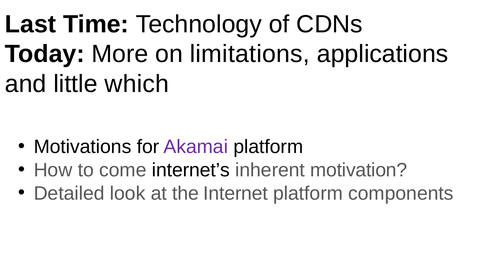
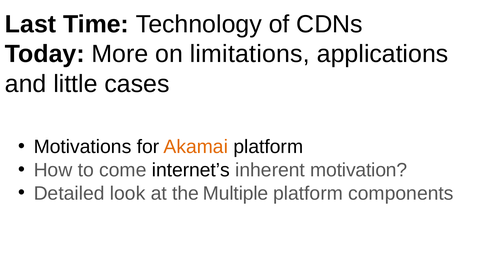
which: which -> cases (137, 84)
Akamai colour: purple -> orange (196, 147)
Internet: Internet -> Multiple (236, 193)
